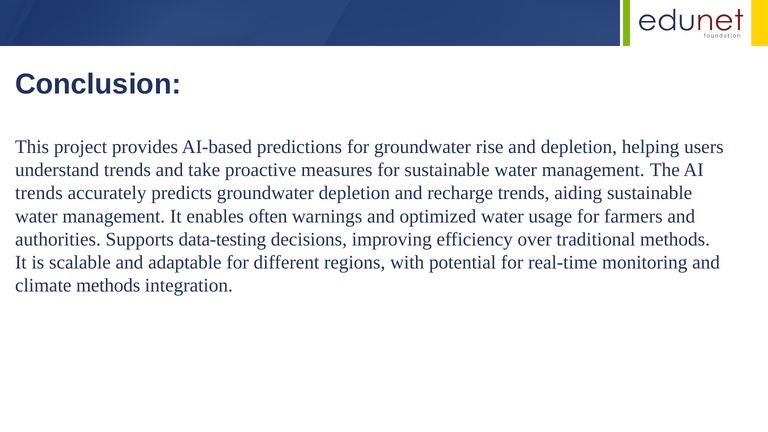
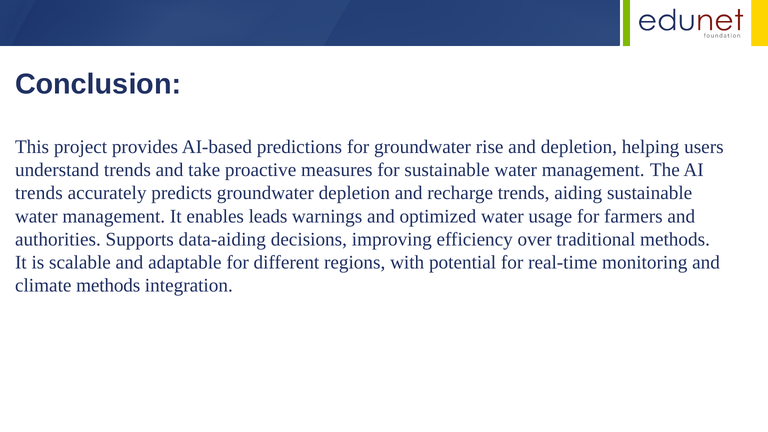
often: often -> leads (268, 216)
data-testing: data-testing -> data-aiding (222, 239)
